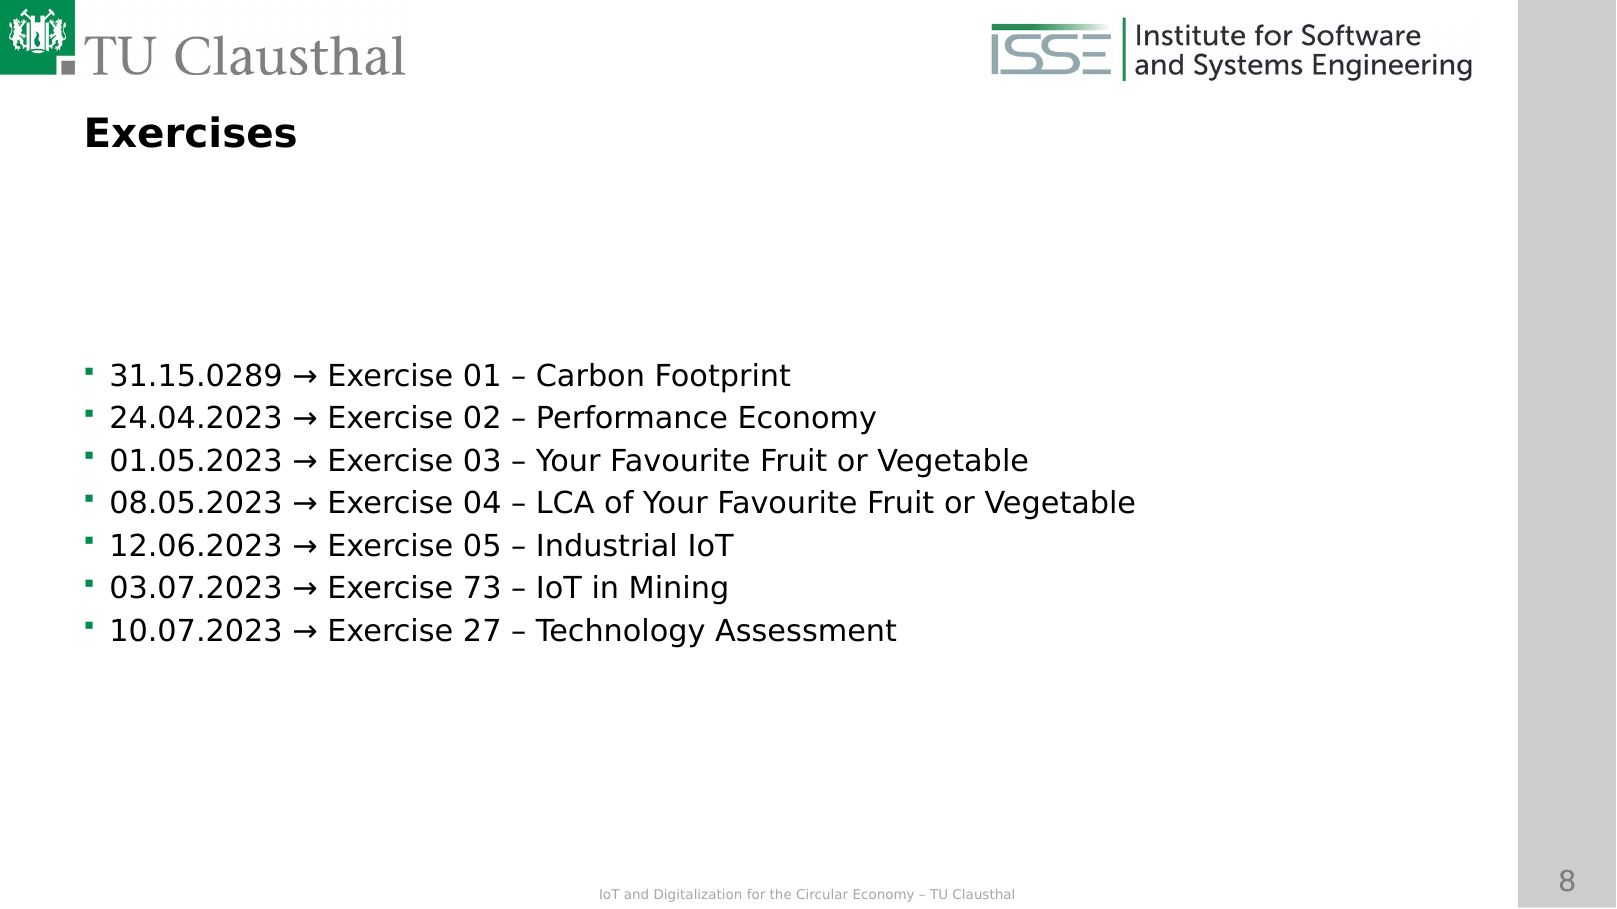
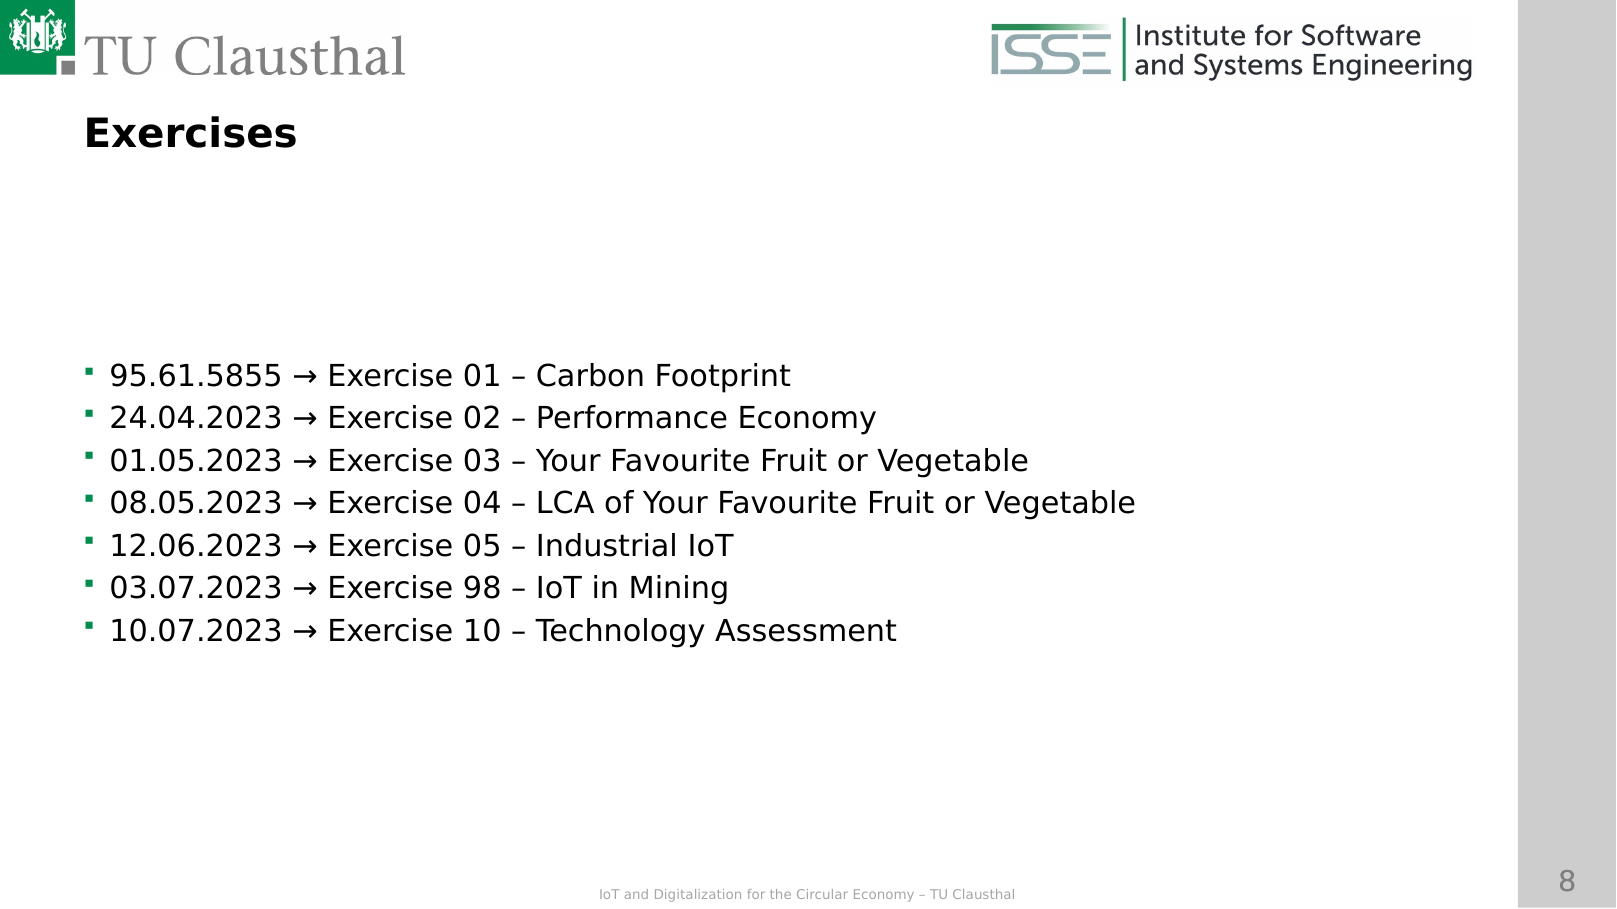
31.15.0289: 31.15.0289 -> 95.61.5855 (196, 377)
73: 73 -> 98 (482, 589)
27: 27 -> 10 (482, 631)
